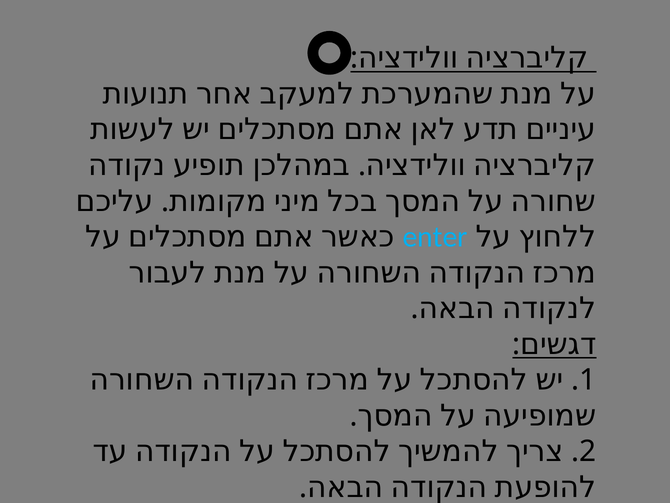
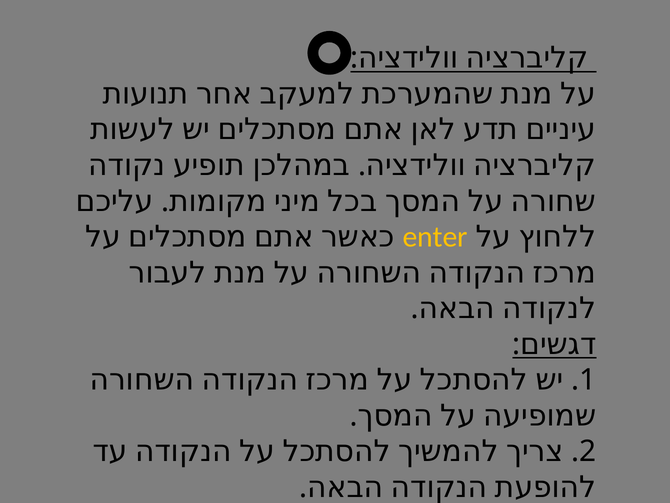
enter colour: light blue -> yellow (435, 237)
